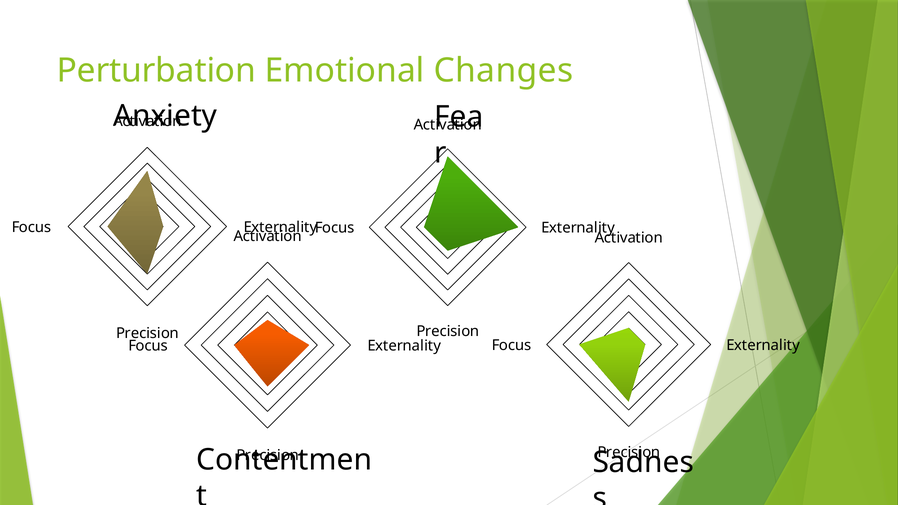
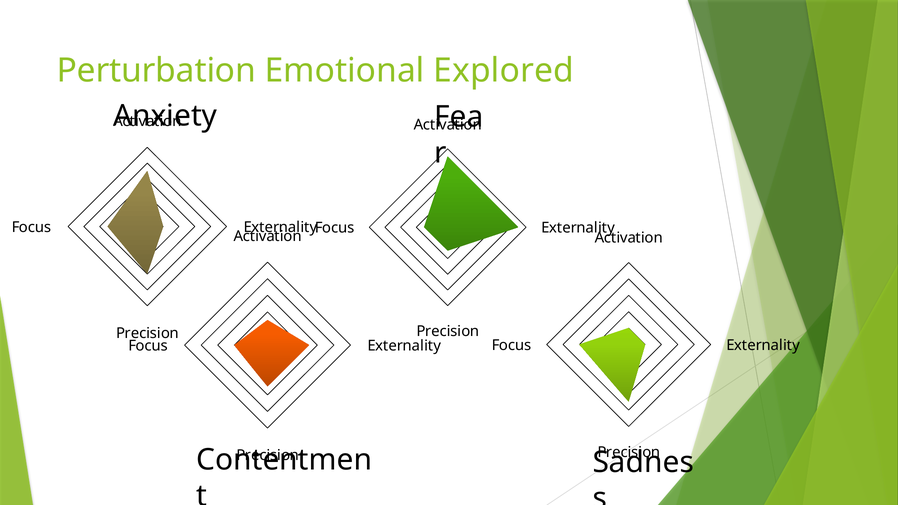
Changes: Changes -> Explored (504, 71)
